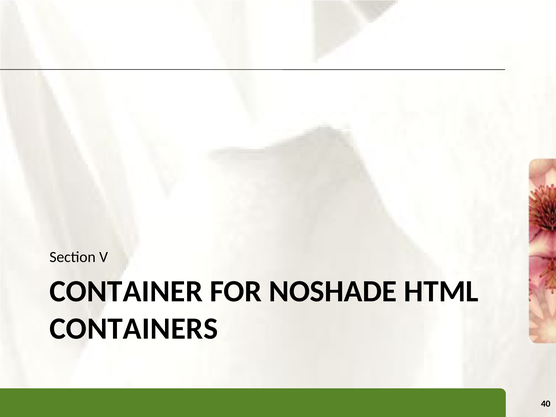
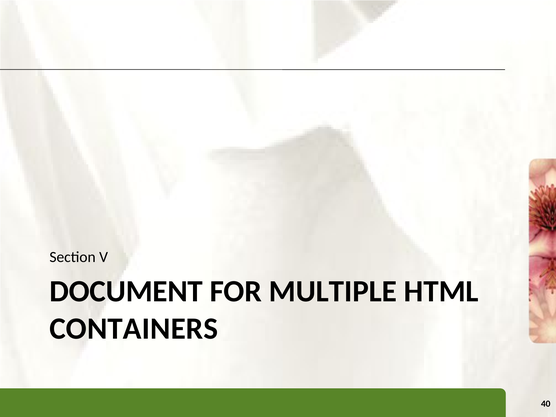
CONTAINER: CONTAINER -> DOCUMENT (126, 291)
NOSHADE: NOSHADE -> MULTIPLE (333, 291)
